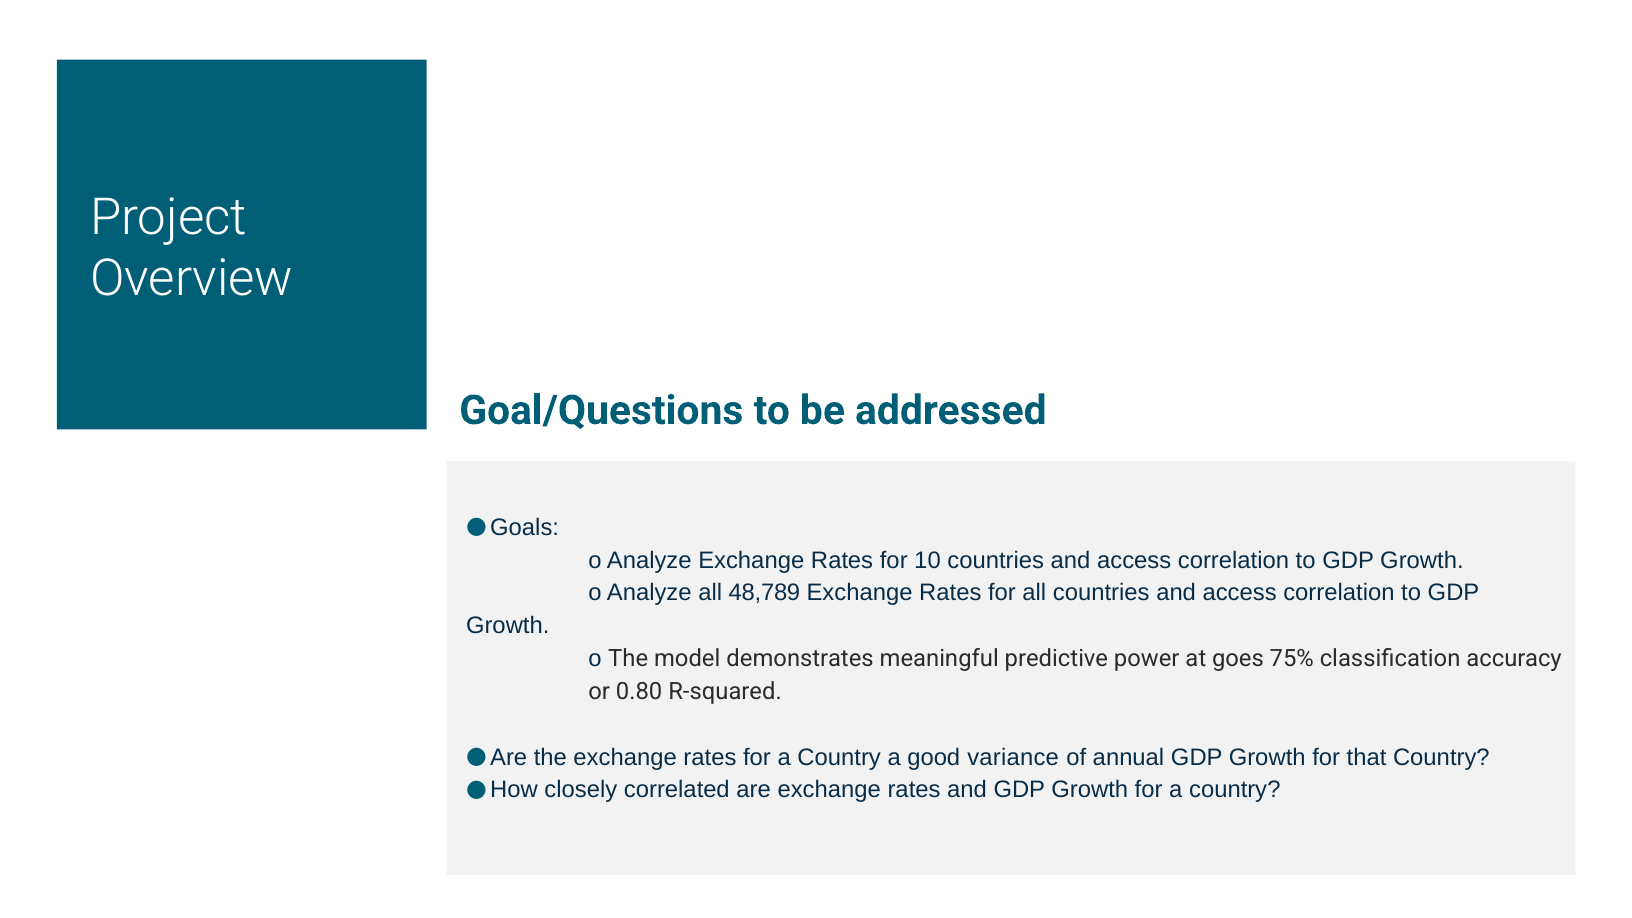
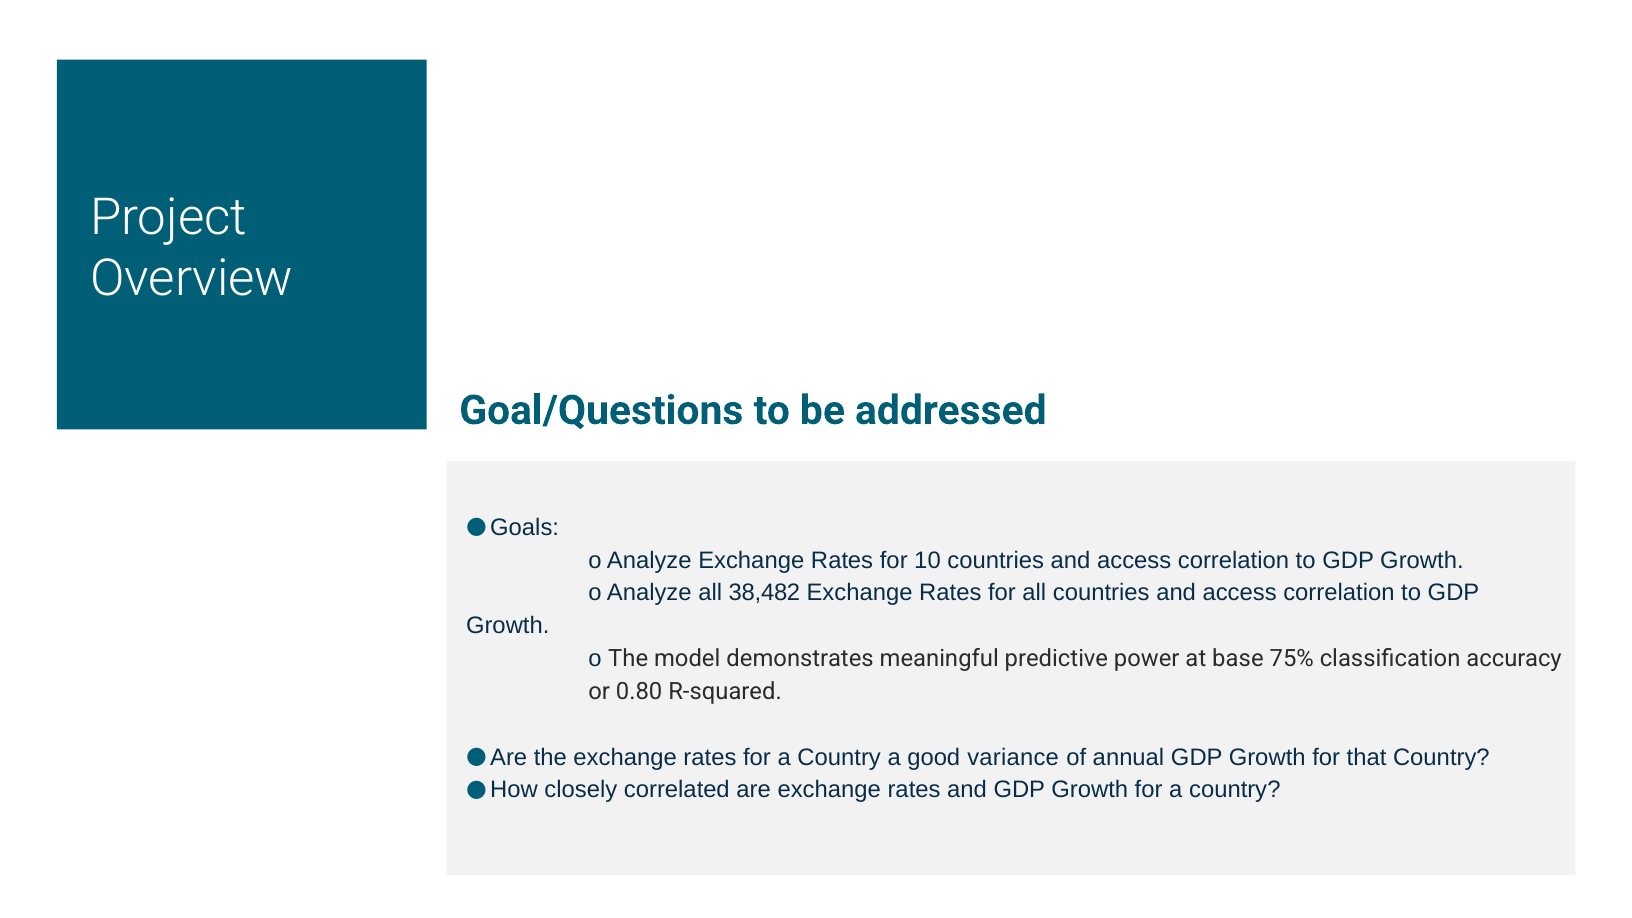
48,789: 48,789 -> 38,482 (764, 593)
goes: goes -> base (1238, 659)
